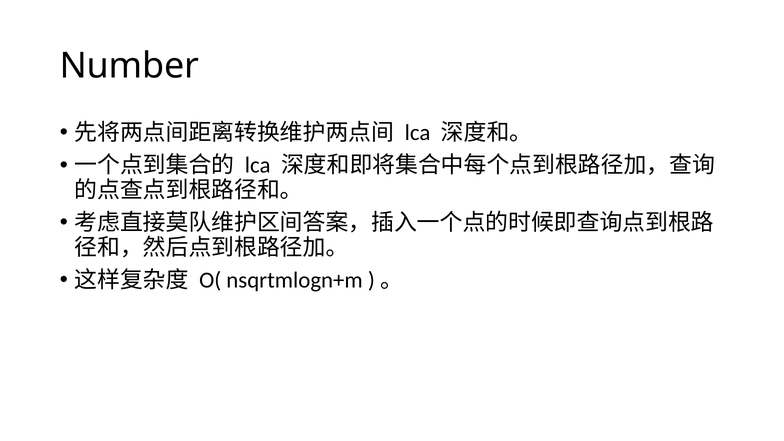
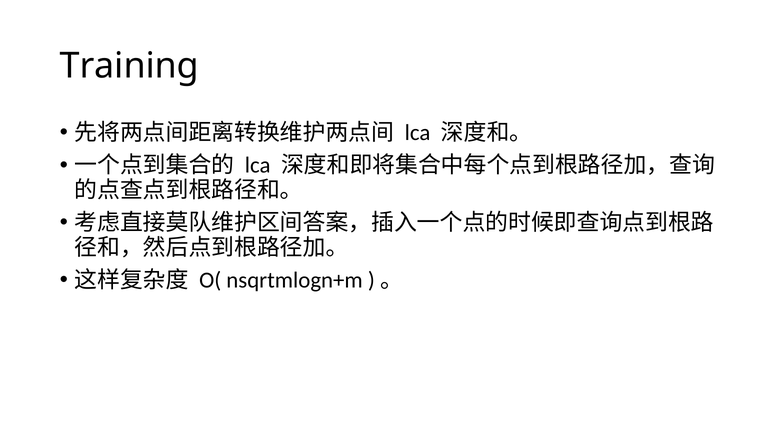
Number: Number -> Training (129, 66)
